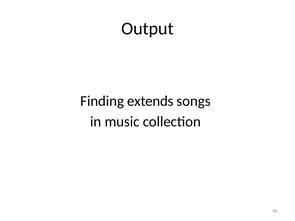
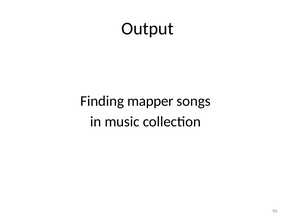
extends: extends -> mapper (150, 101)
